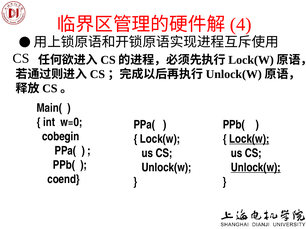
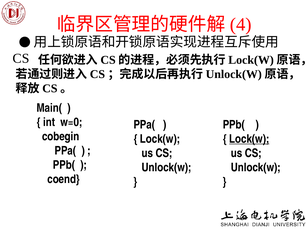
Unlock(w underline: present -> none (256, 168)
